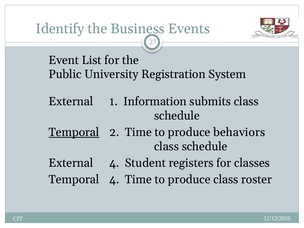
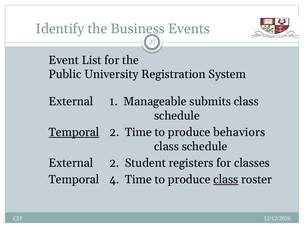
Information: Information -> Manageable (155, 102)
External 4: 4 -> 2 (114, 163)
class underline: none -> present (226, 180)
